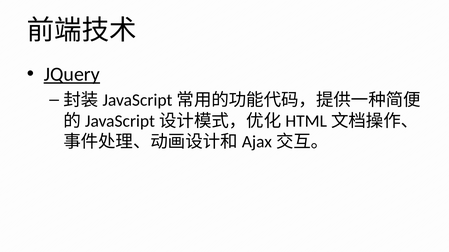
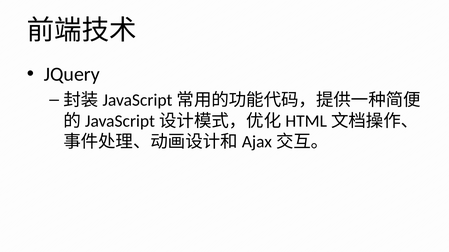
JQuery underline: present -> none (72, 75)
